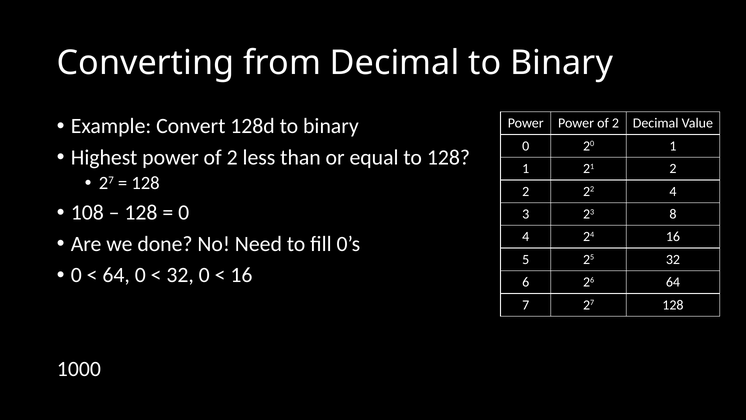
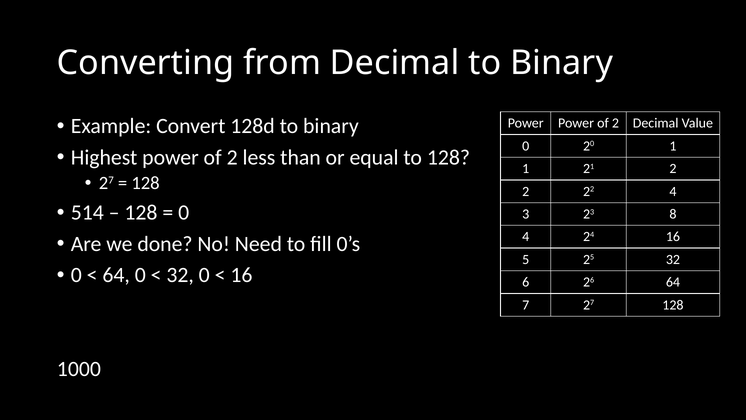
108: 108 -> 514 (87, 213)
